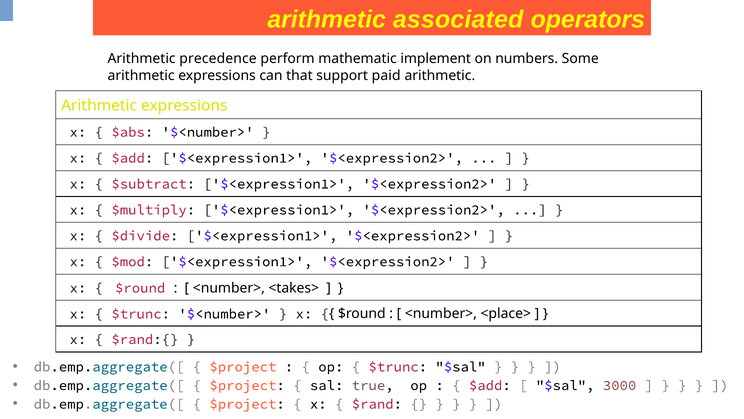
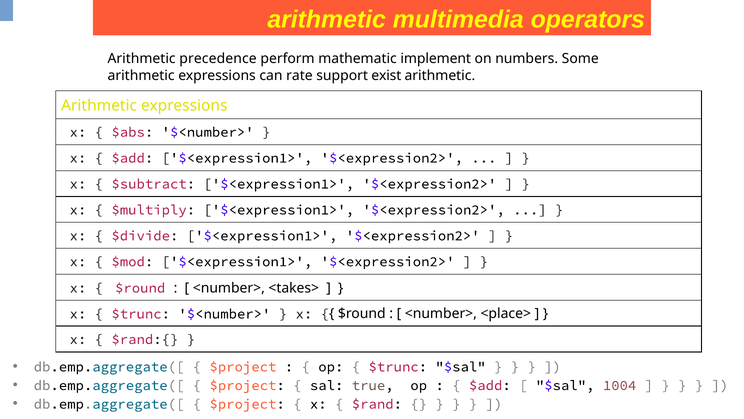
associated: associated -> multimedia (458, 19)
that: that -> rate (299, 75)
paid: paid -> exist (386, 75)
3000: 3000 -> 1004 (620, 385)
